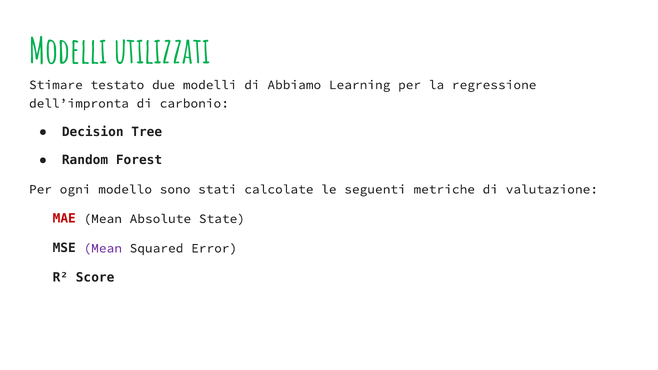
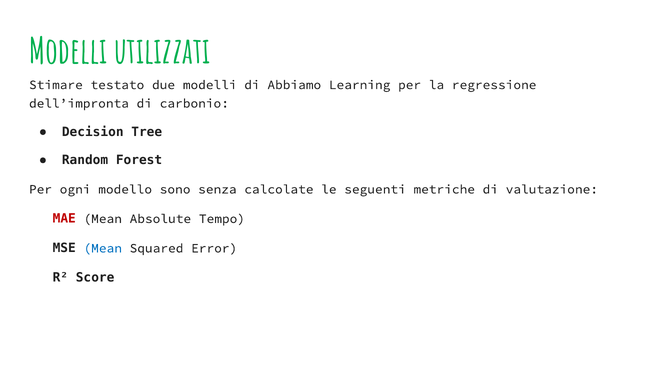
stati: stati -> senza (217, 189)
State: State -> Tempo (222, 219)
Mean colour: purple -> blue (103, 248)
